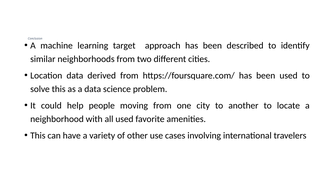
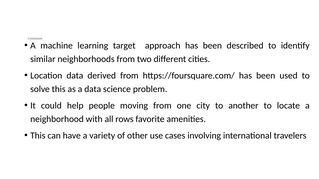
all used: used -> rows (124, 119)
